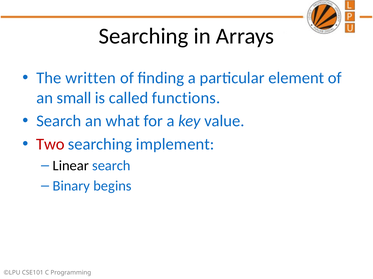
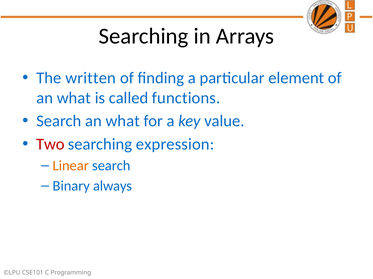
small: small -> what (74, 98)
implement: implement -> expression (175, 145)
Linear colour: black -> orange (71, 166)
begins: begins -> always (113, 186)
